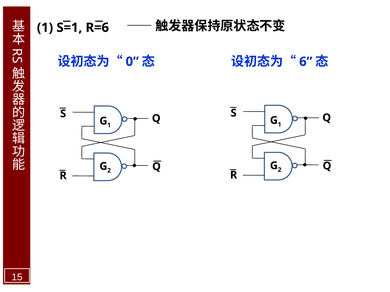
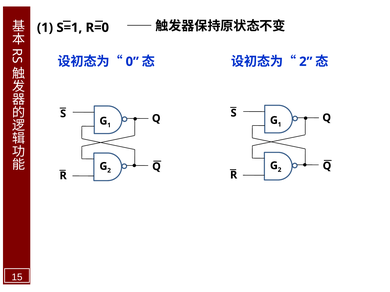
R=6: R=6 -> R=0 (97, 28)
6: 6 -> 2 (306, 62)
